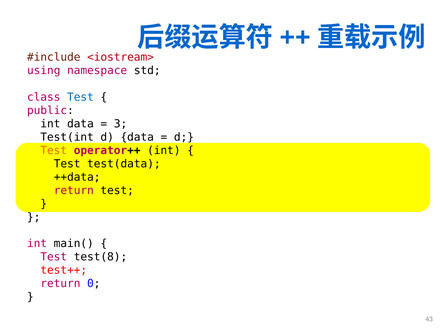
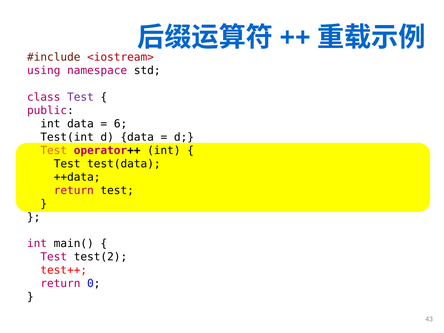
Test colour: blue -> purple (80, 97)
3: 3 -> 6 (121, 124)
test(8: test(8 -> test(2 (100, 257)
